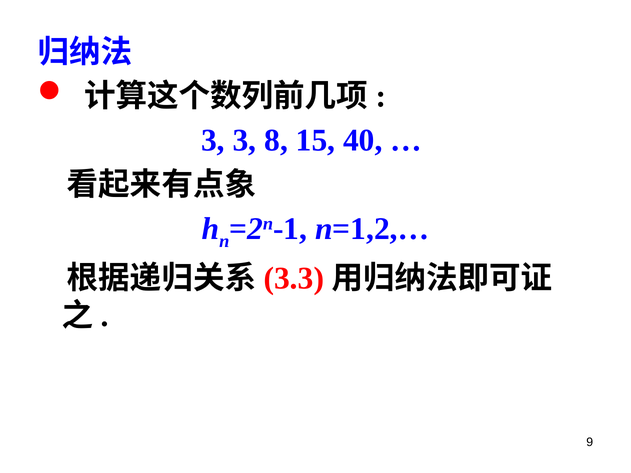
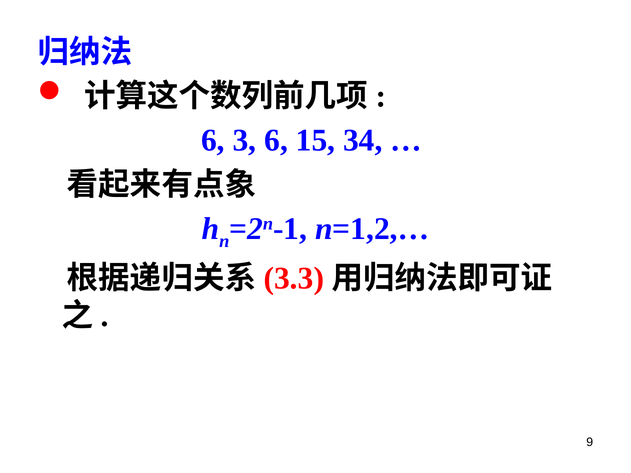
3: 3 -> 6 (213, 141)
3 8: 8 -> 6 (276, 141)
40: 40 -> 34 (363, 141)
